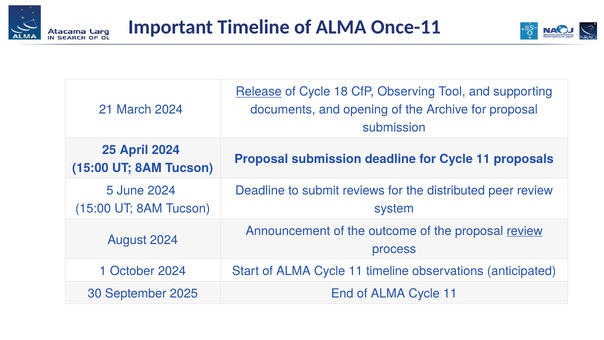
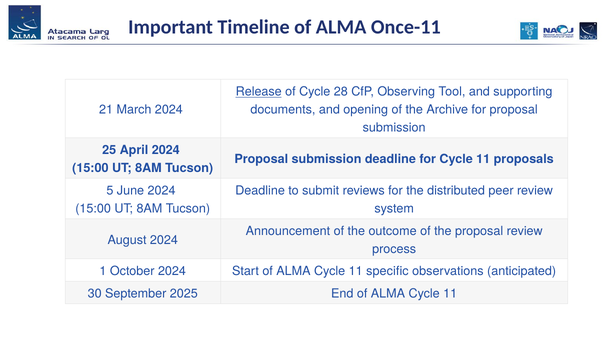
18: 18 -> 28 (341, 92)
review underline: present -> none (525, 231)
11 timeline: timeline -> specific (387, 271)
